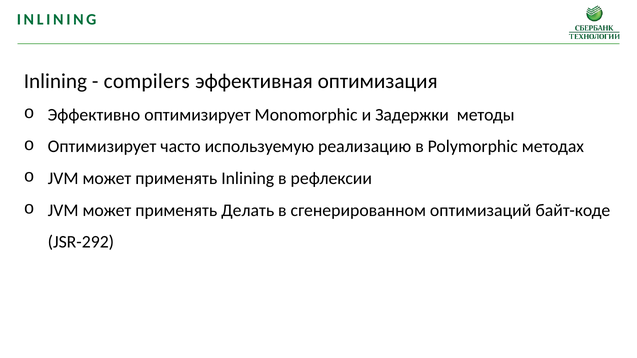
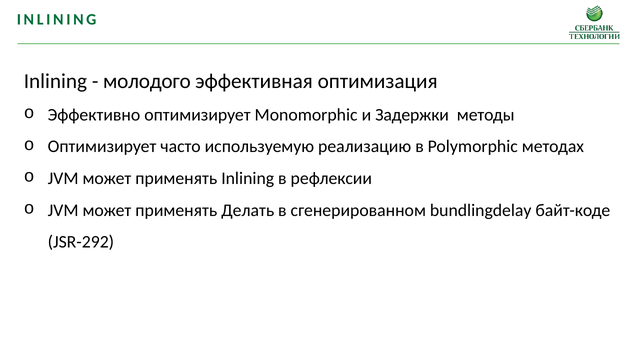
compilers: compilers -> молодого (147, 81)
оптимизаций: оптимизаций -> bundlingdelay (481, 210)
